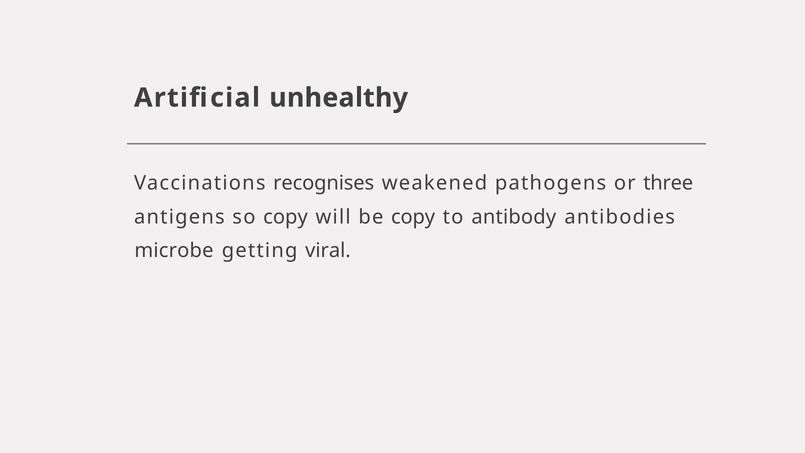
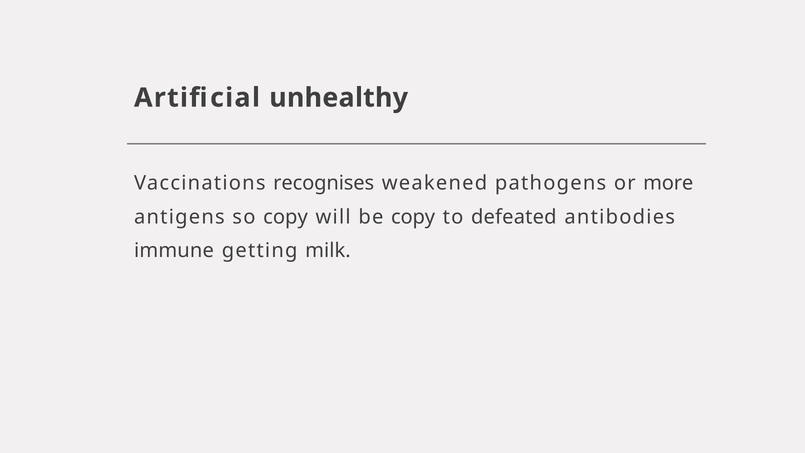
three: three -> more (668, 183)
antibody: antibody -> defeated (514, 217)
microbe: microbe -> immune (174, 251)
viral: viral -> milk (328, 251)
